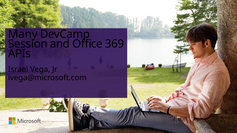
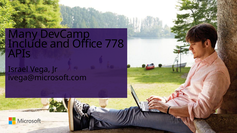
Session: Session -> Include (28, 44)
369: 369 -> 778 (115, 44)
